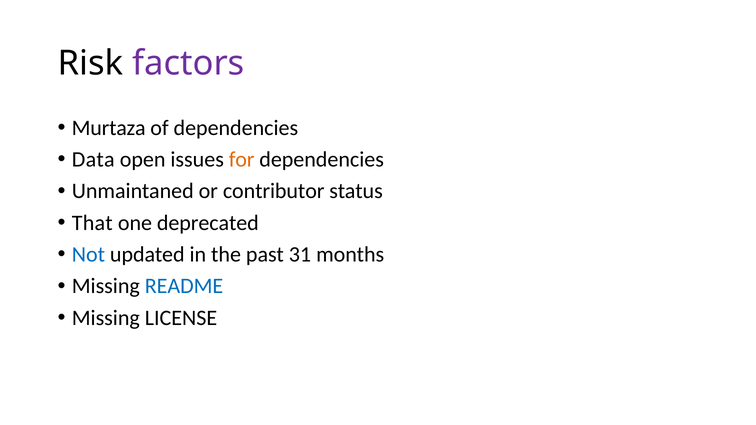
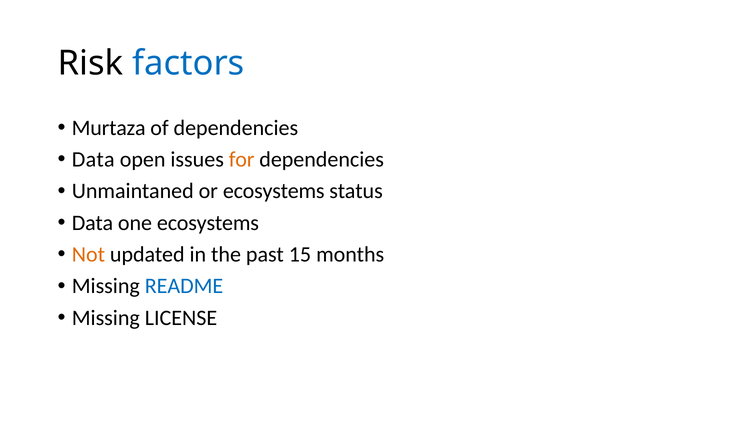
factors colour: purple -> blue (188, 64)
or contributor: contributor -> ecosystems (274, 191)
That: That -> Data (92, 223)
one deprecated: deprecated -> ecosystems (208, 223)
Not colour: blue -> orange (88, 255)
31: 31 -> 15 (300, 255)
